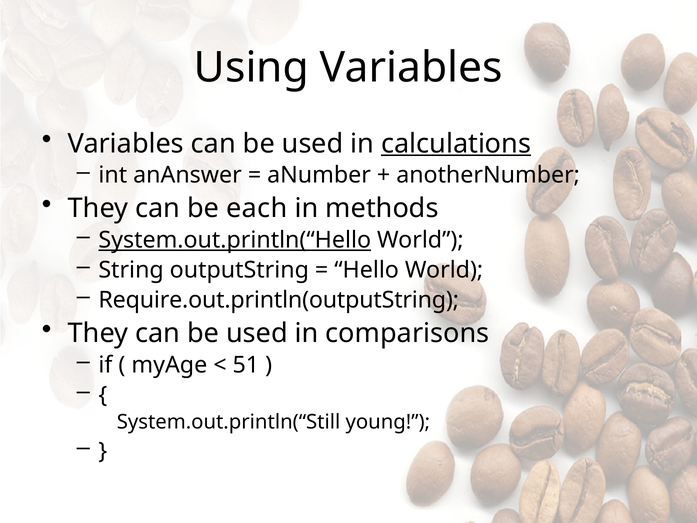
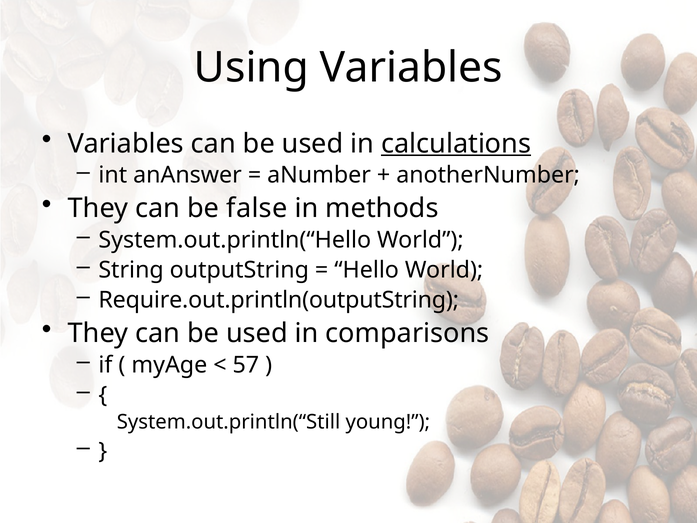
each: each -> false (257, 208)
System.out.println(“Hello underline: present -> none (235, 240)
51: 51 -> 57 (246, 365)
